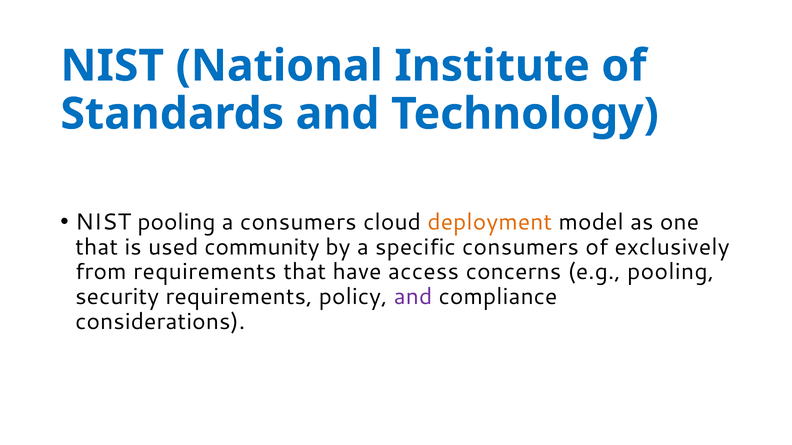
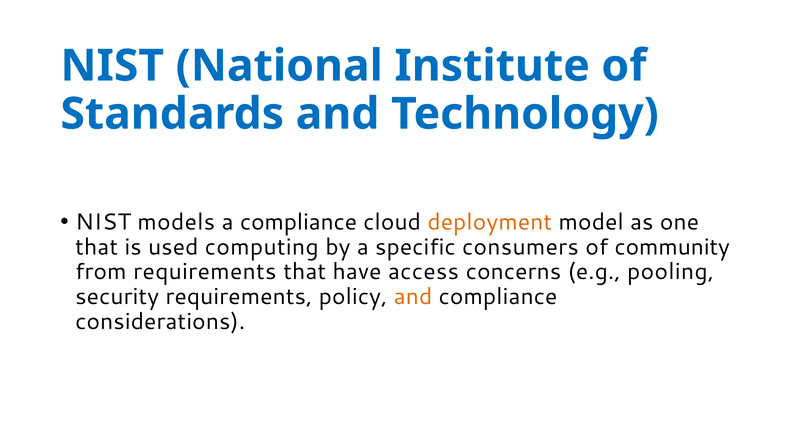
NIST pooling: pooling -> models (176, 222)
a consumers: consumers -> compliance (299, 222)
community: community -> computing (262, 247)
exclusively: exclusively -> community (672, 247)
and colour: purple -> orange (413, 297)
